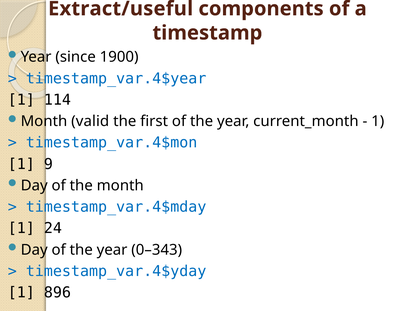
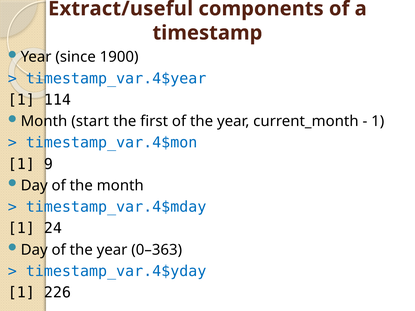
valid: valid -> start (90, 121)
0–343: 0–343 -> 0–363 (157, 250)
896: 896 -> 226 (57, 293)
